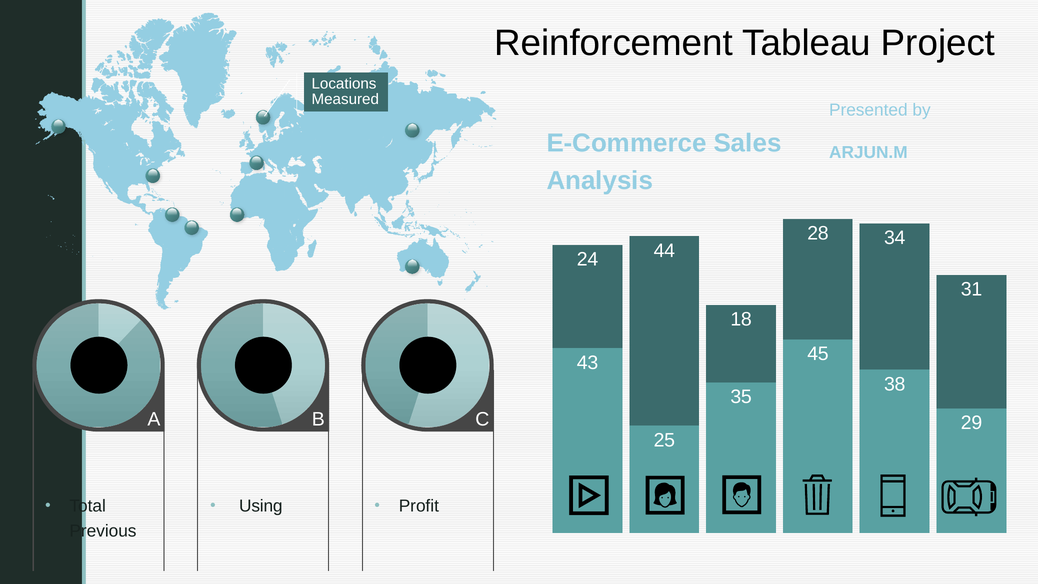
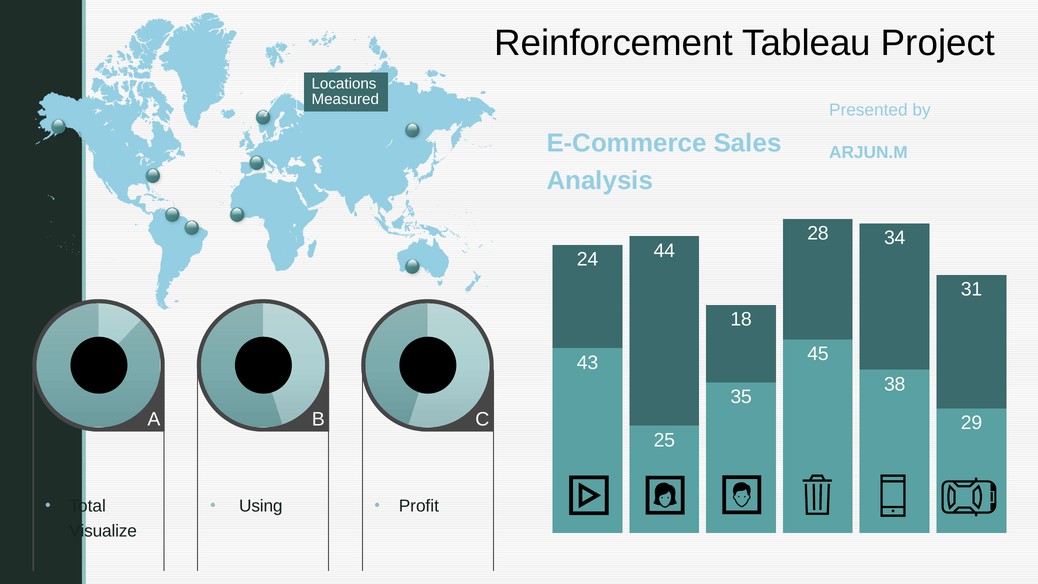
Previous: Previous -> Visualize (103, 531)
